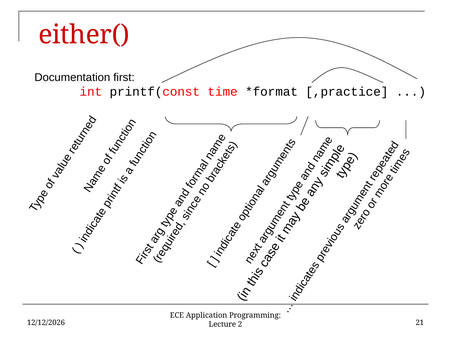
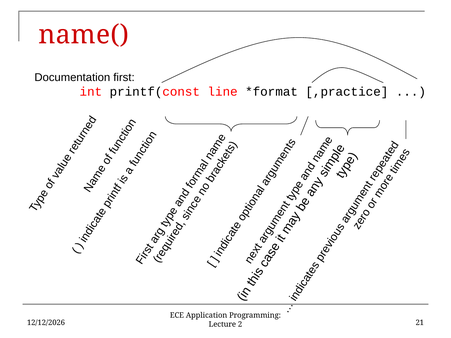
either(: either( -> name( (84, 35)
time: time -> line (223, 92)
